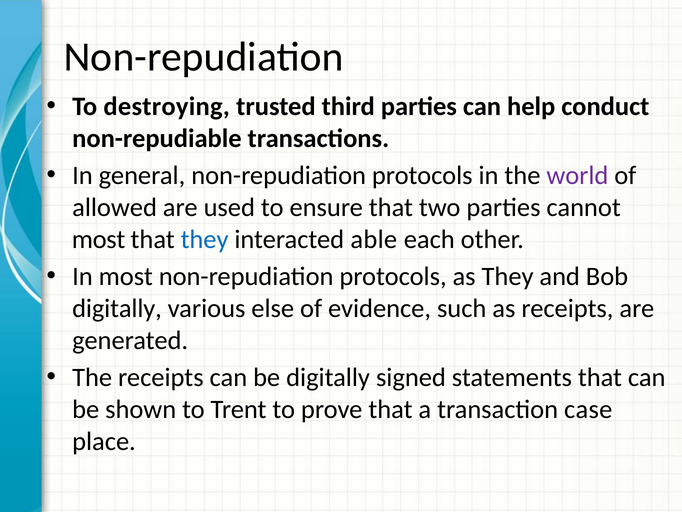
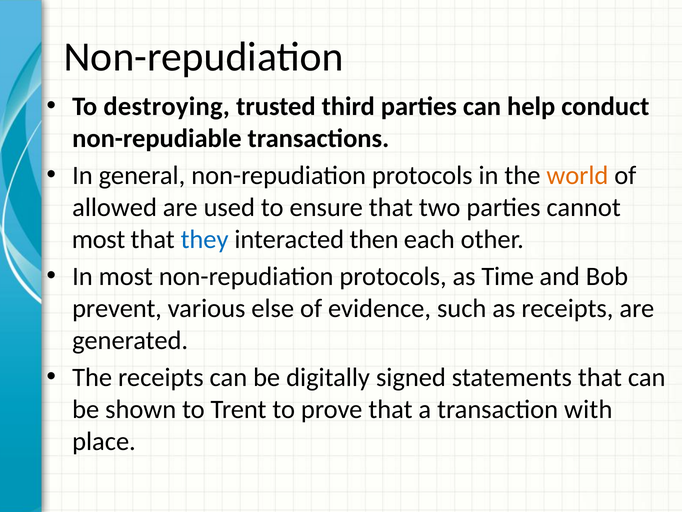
world colour: purple -> orange (577, 175)
able: able -> then (374, 239)
as They: They -> Time (508, 276)
digitally: digitally -> prevent (117, 308)
case: case -> with (588, 409)
